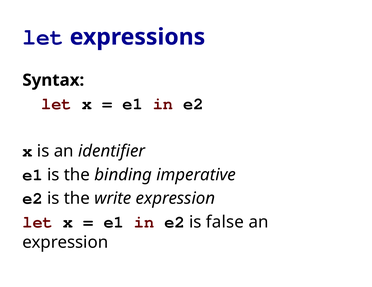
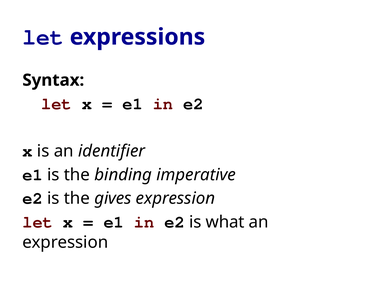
write: write -> gives (113, 199)
false: false -> what (225, 222)
